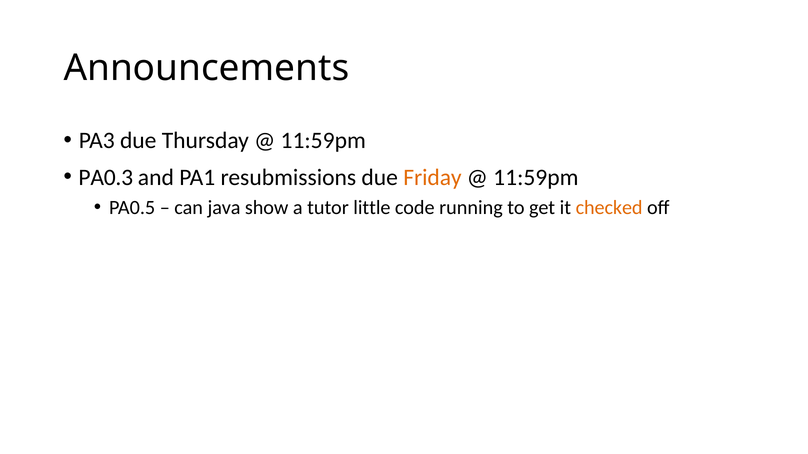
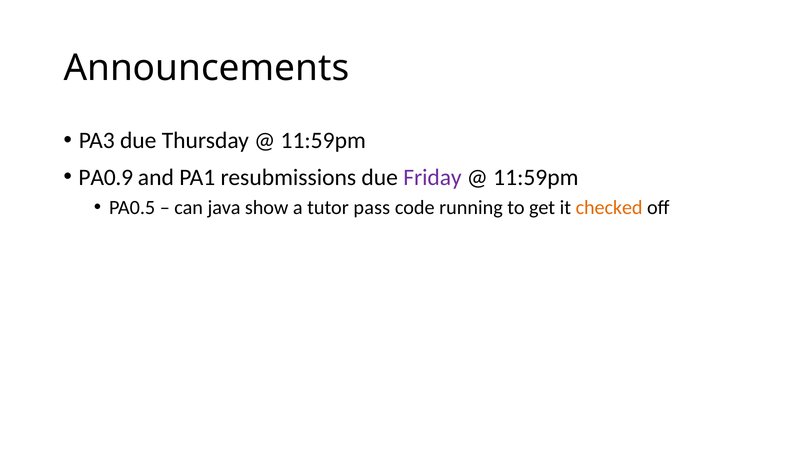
PA0.3: PA0.3 -> PA0.9 (106, 178)
Friday colour: orange -> purple (432, 178)
little: little -> pass (372, 208)
